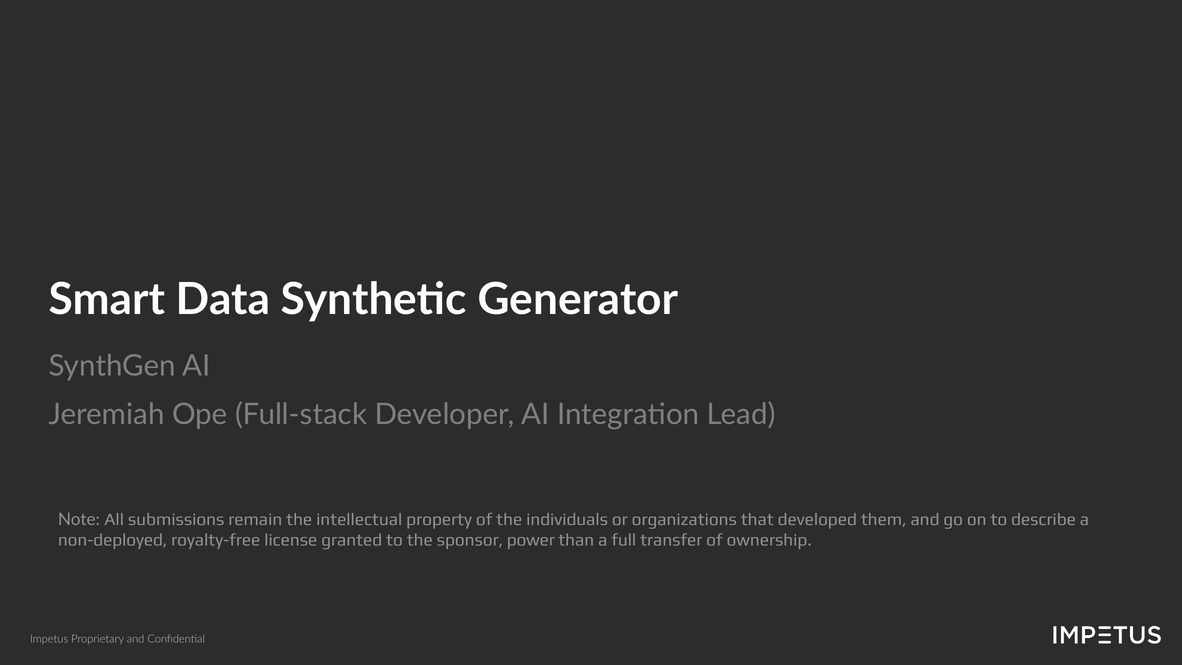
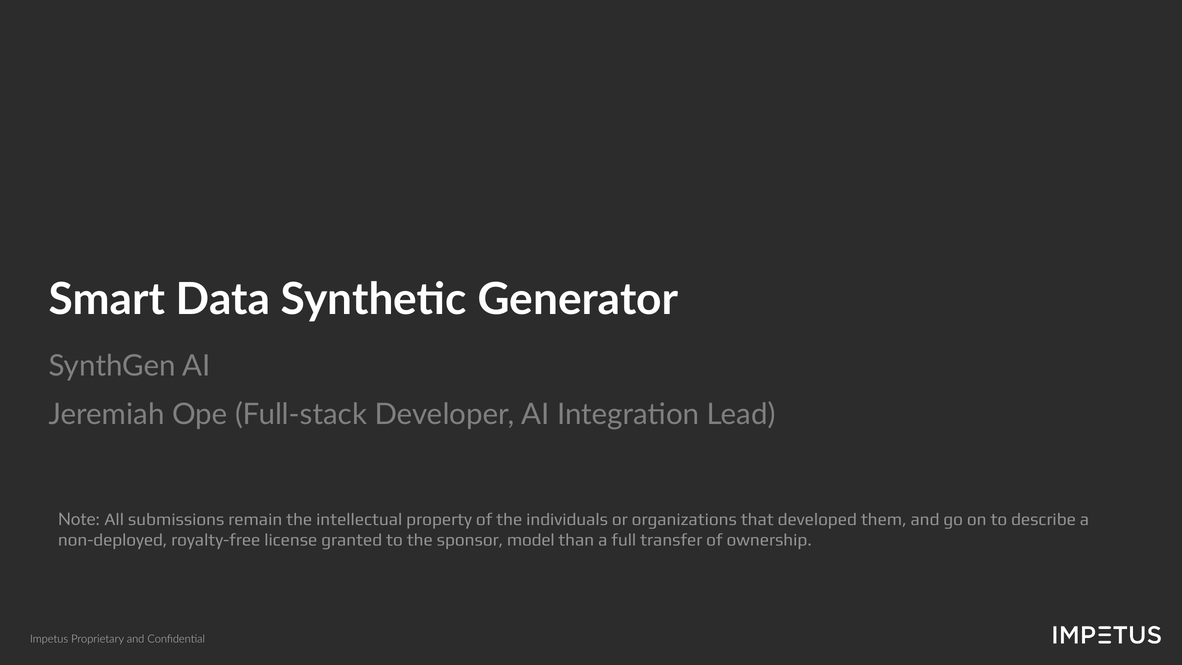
power: power -> model (531, 540)
